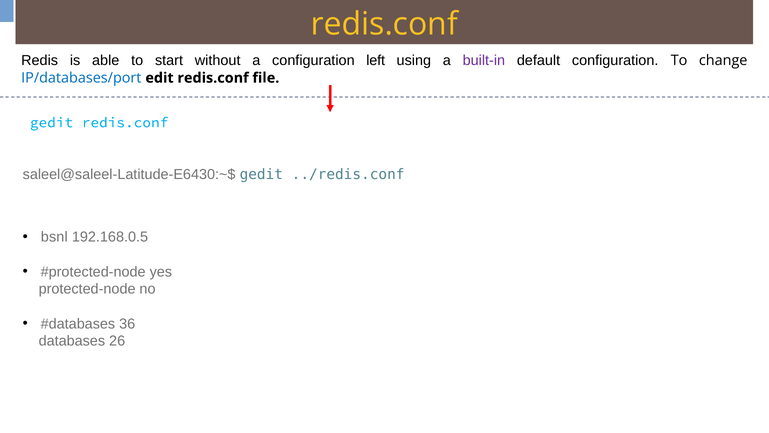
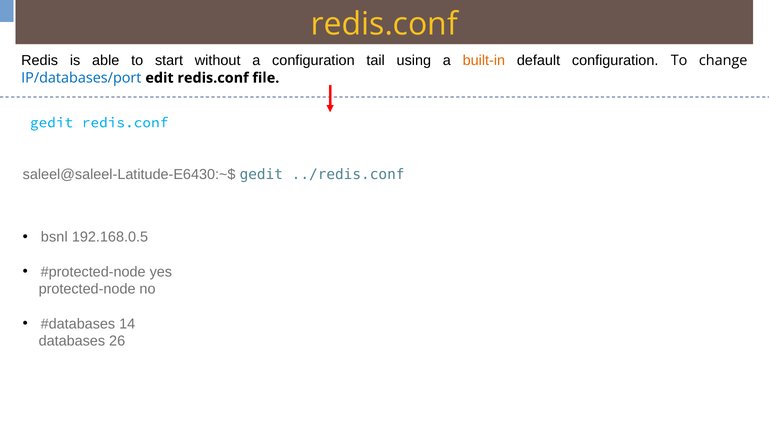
left: left -> tail (376, 61)
built-in colour: purple -> orange (484, 61)
36: 36 -> 14 (127, 323)
